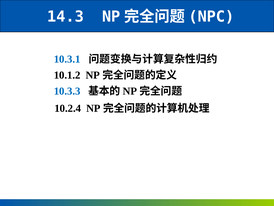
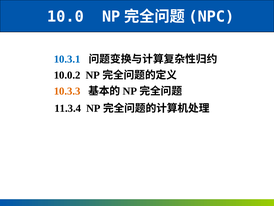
14.3: 14.3 -> 10.0 (65, 17)
10.1.2: 10.1.2 -> 10.0.2 (67, 75)
10.3.3 colour: blue -> orange (67, 91)
10.2.4: 10.2.4 -> 11.3.4 (68, 108)
